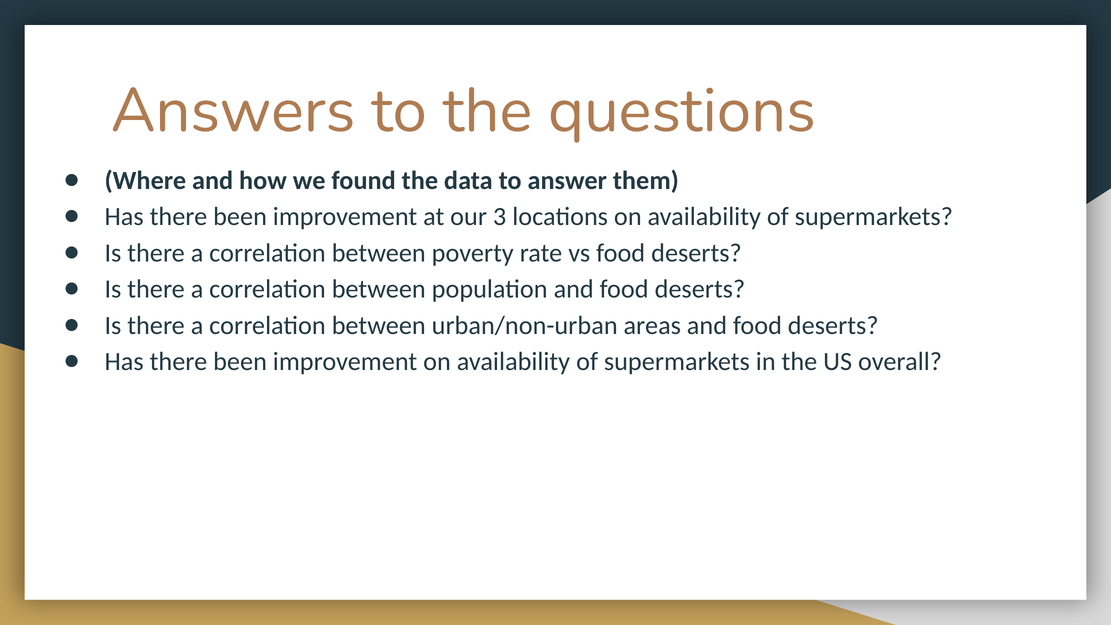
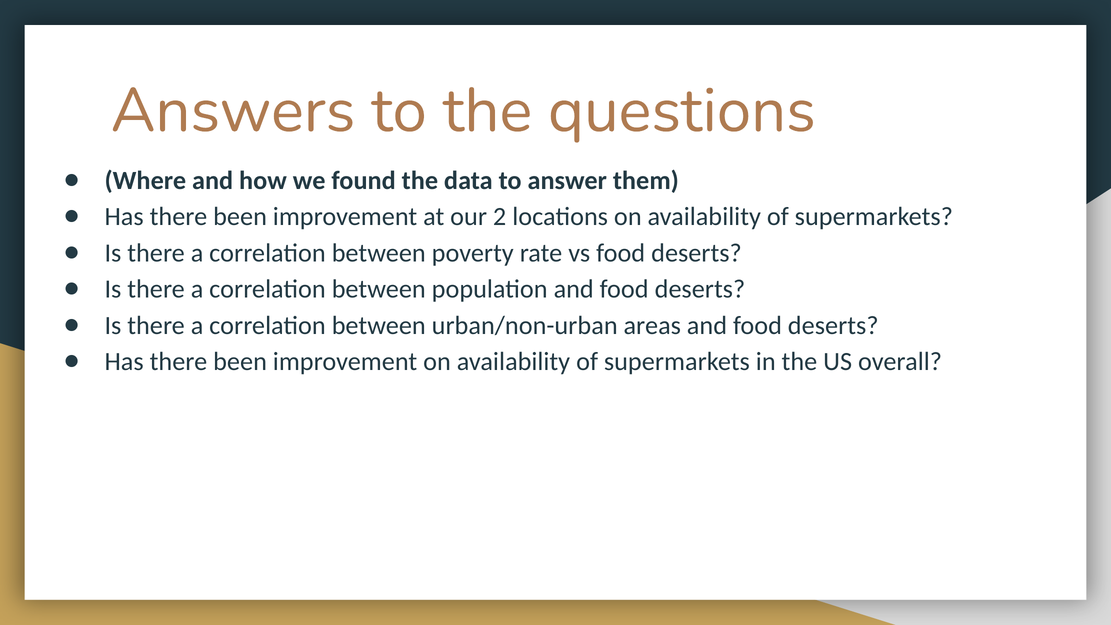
3: 3 -> 2 (500, 217)
